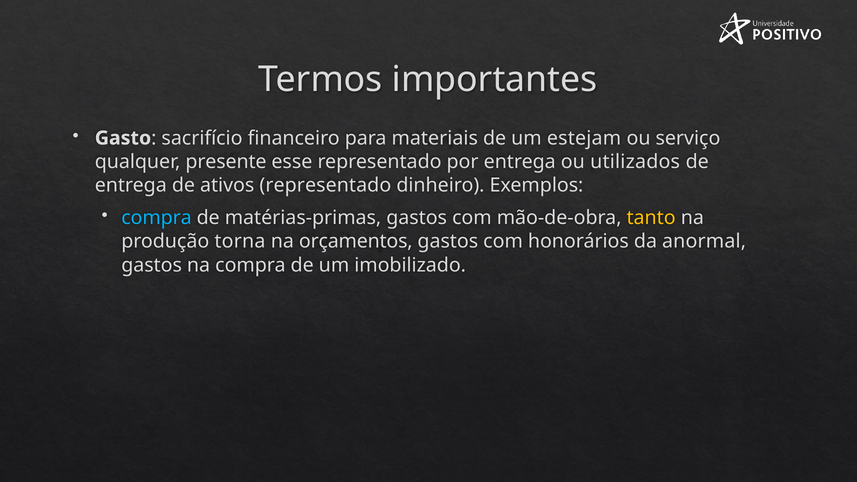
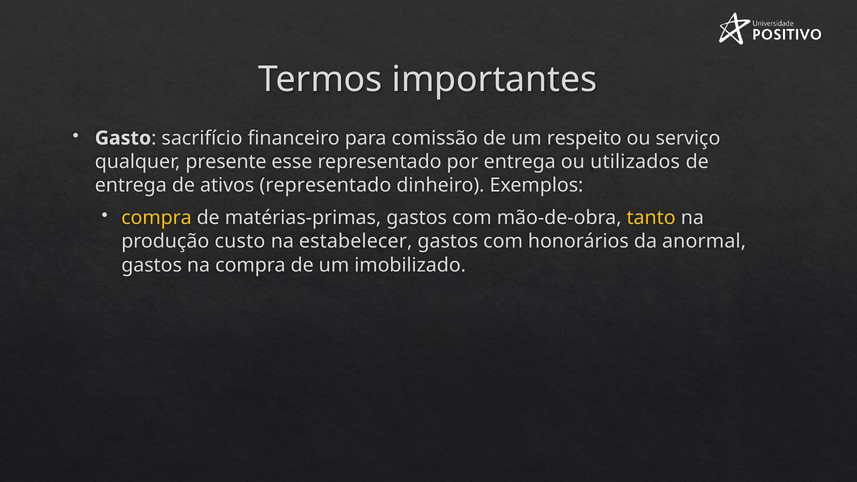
materiais: materiais -> comissão (435, 138)
estejam: estejam -> respeito (584, 138)
compra colour: light blue -> yellow (156, 218)
torna: torna -> custo (240, 242)
orçamentos: orçamentos -> estabelecer (356, 242)
